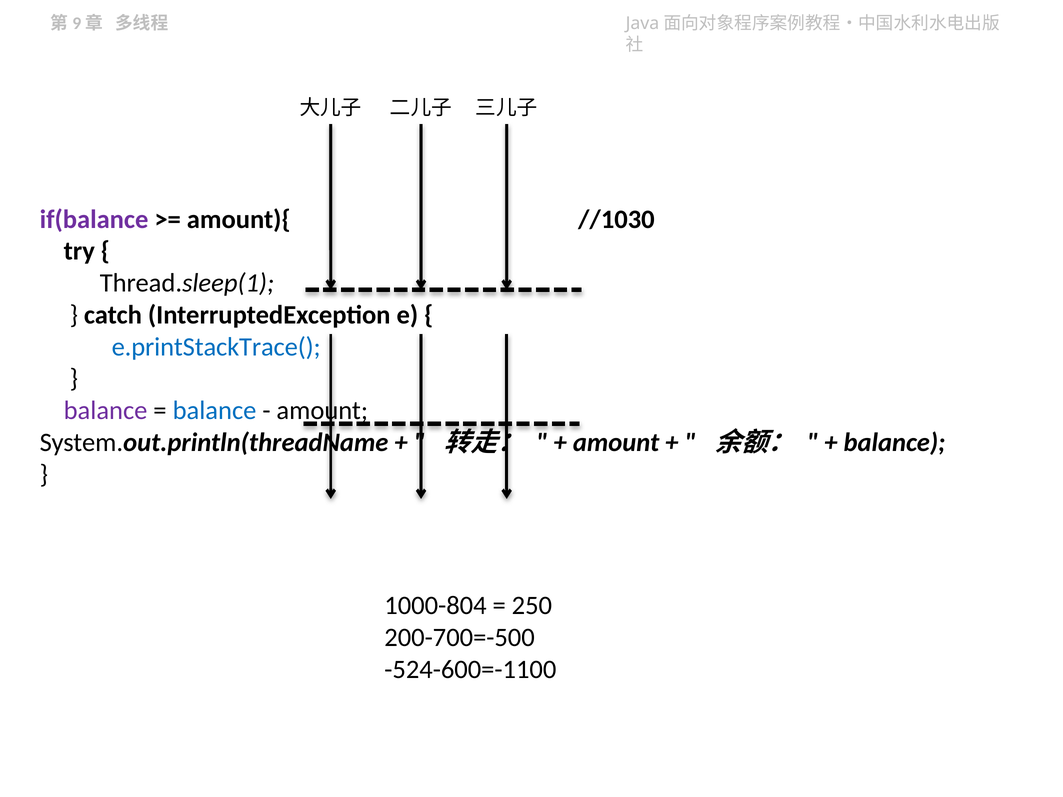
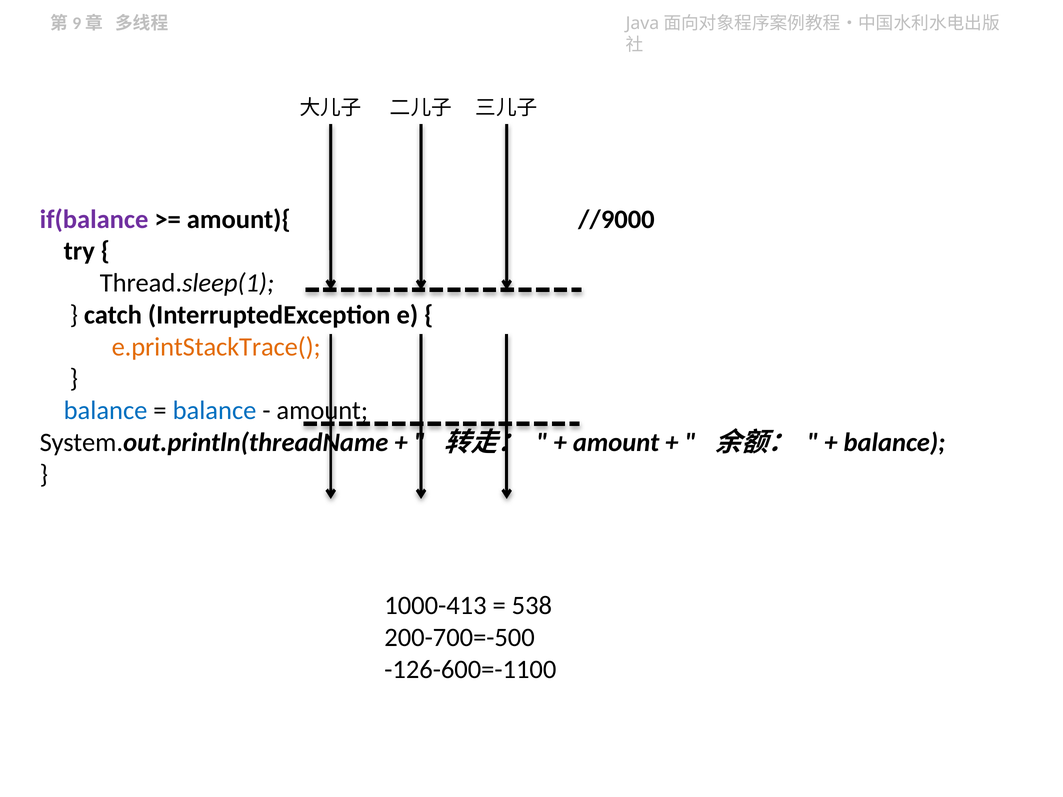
//1030: //1030 -> //9000 (616, 219)
e.printStackTrace( colour: blue -> orange (216, 347)
balance colour: purple -> blue (106, 411)
1000-804: 1000-804 -> 1000-413 (435, 606)
250: 250 -> 538 (532, 606)
-524-600=-1100: -524-600=-1100 -> -126-600=-1100 (470, 670)
